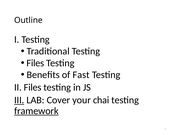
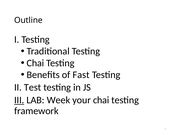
Files: Files -> Chai (35, 63)
II Files: Files -> Test (33, 87)
Cover: Cover -> Week (58, 100)
framework underline: present -> none (36, 111)
